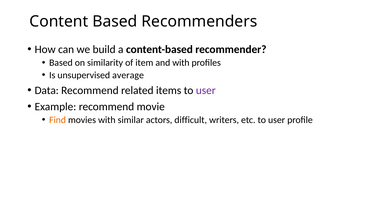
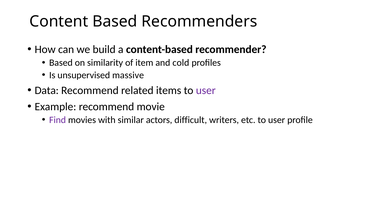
and with: with -> cold (181, 63)
average: average -> massive (128, 75)
Find colour: orange -> purple (58, 120)
